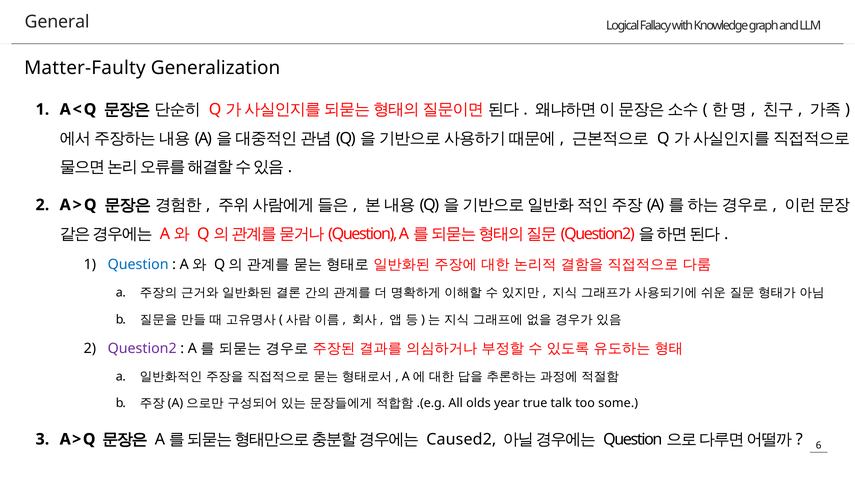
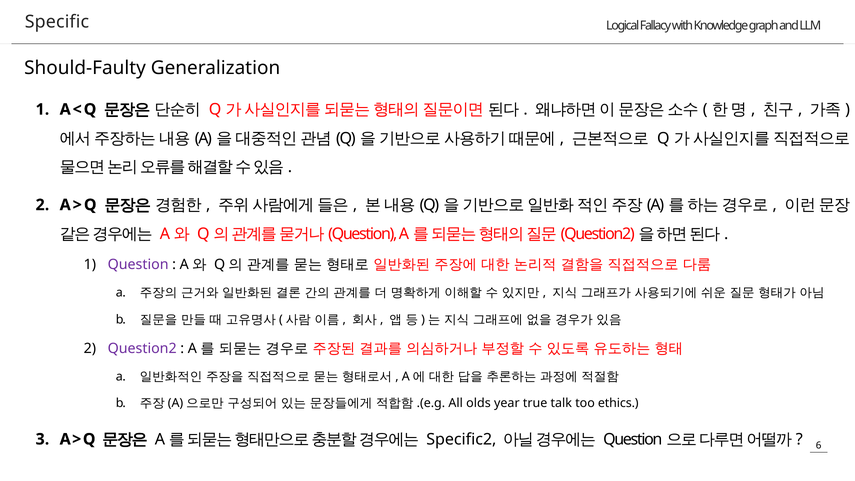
General: General -> Specific (57, 22)
Matter-Faulty: Matter-Faulty -> Should-Faulty (85, 68)
Question colour: blue -> purple (138, 265)
some: some -> ethics (618, 403)
Caused2: Caused2 -> Specific2 (461, 439)
